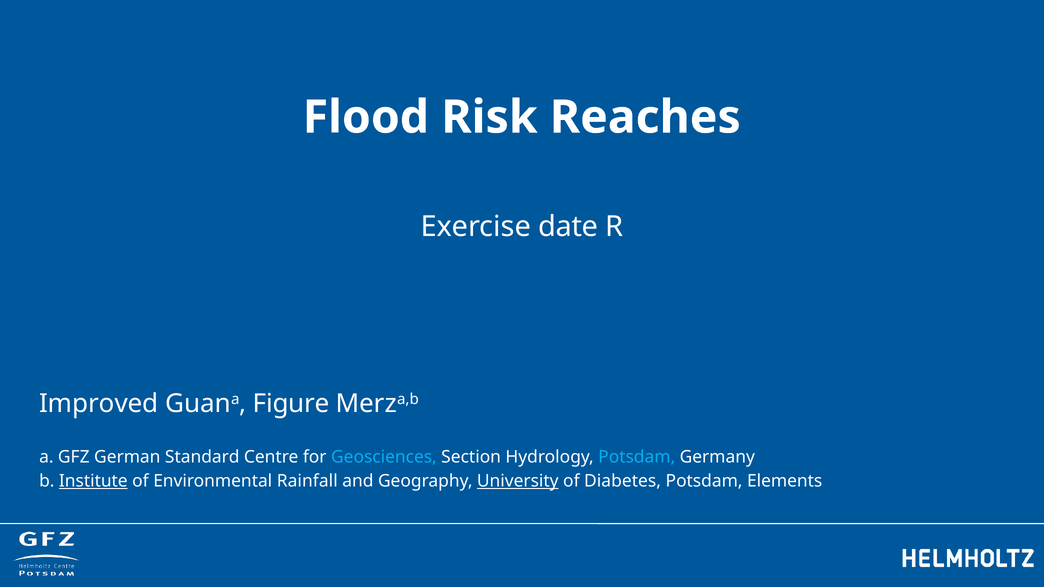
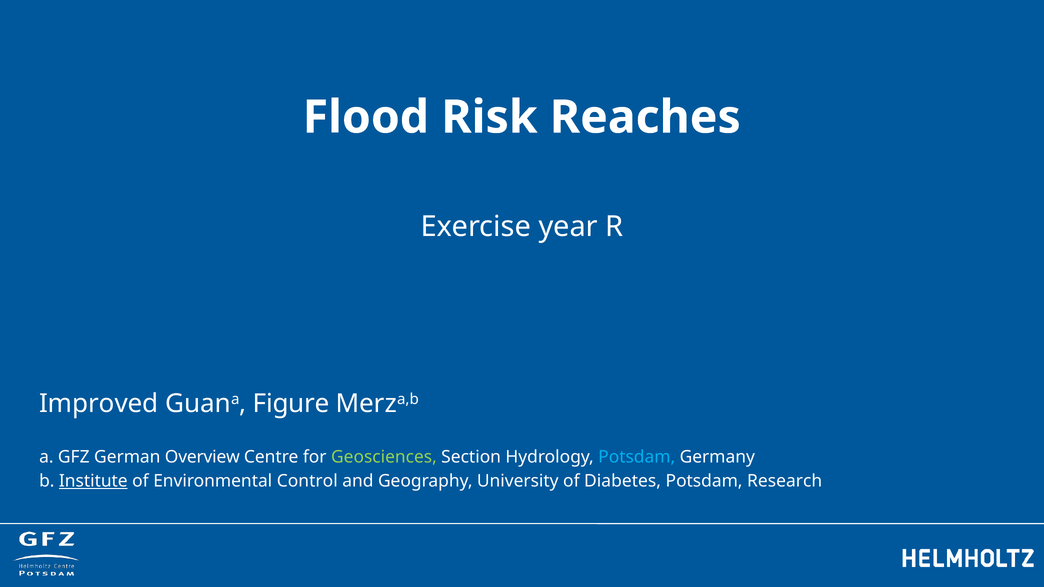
date: date -> year (568, 227)
Standard: Standard -> Overview (202, 457)
Geosciences colour: light blue -> light green (384, 457)
Rainfall: Rainfall -> Control (307, 481)
University underline: present -> none (518, 481)
Elements: Elements -> Research (785, 481)
